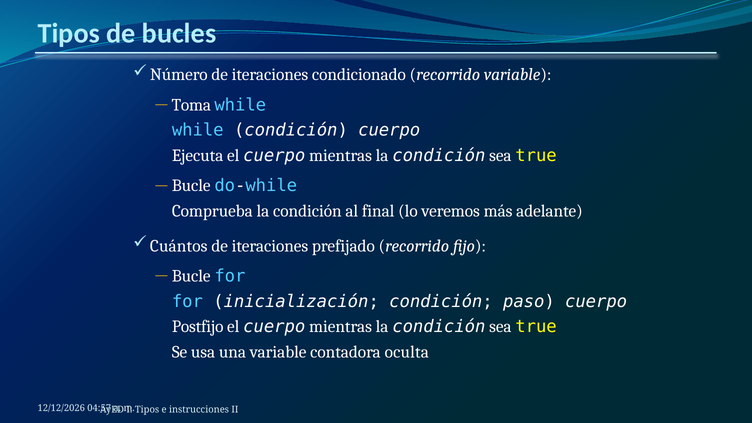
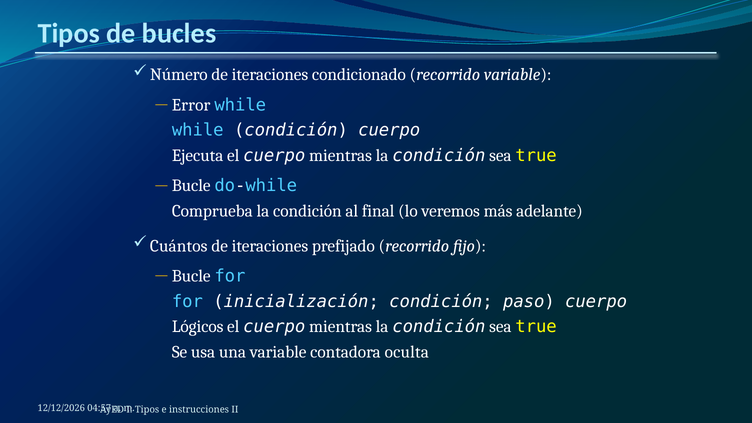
Toma: Toma -> Error (191, 105)
Postfijo: Postfijo -> Lógicos (198, 327)
